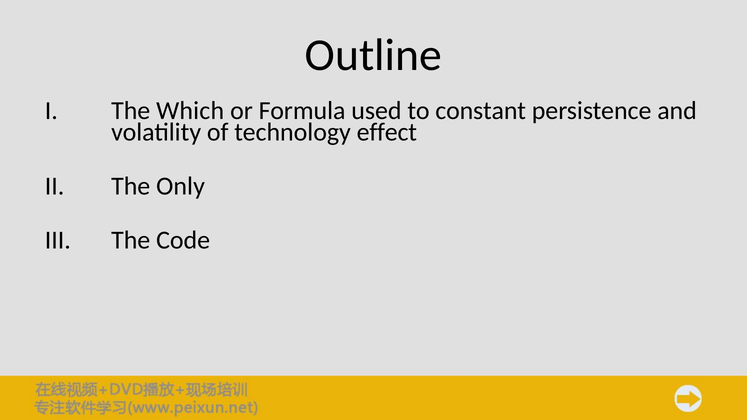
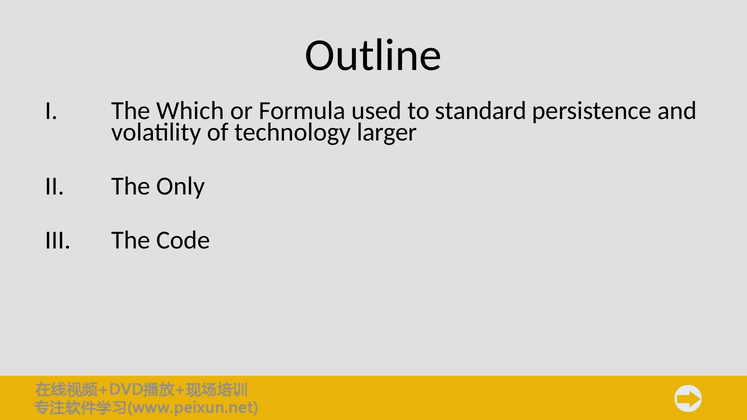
constant: constant -> standard (481, 111)
effect: effect -> larger (387, 132)
